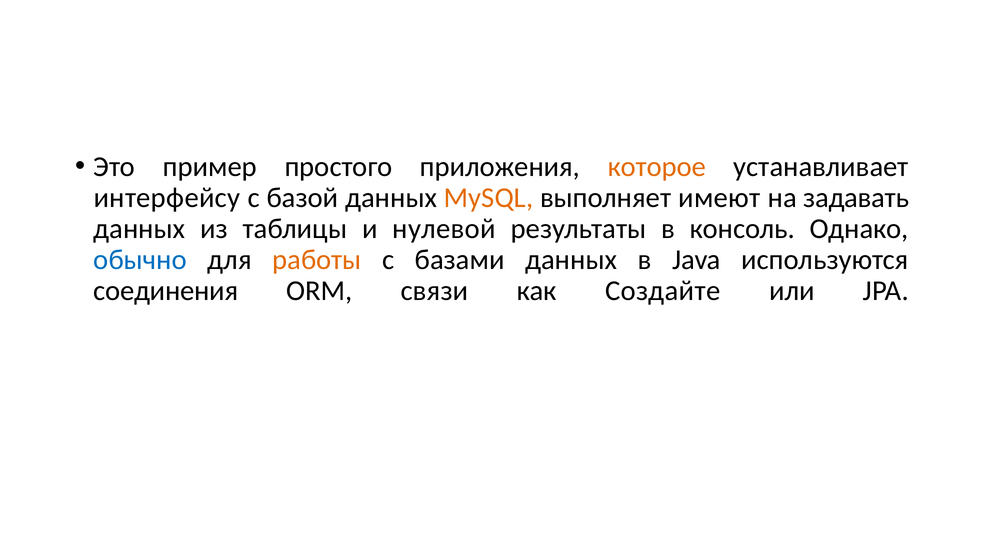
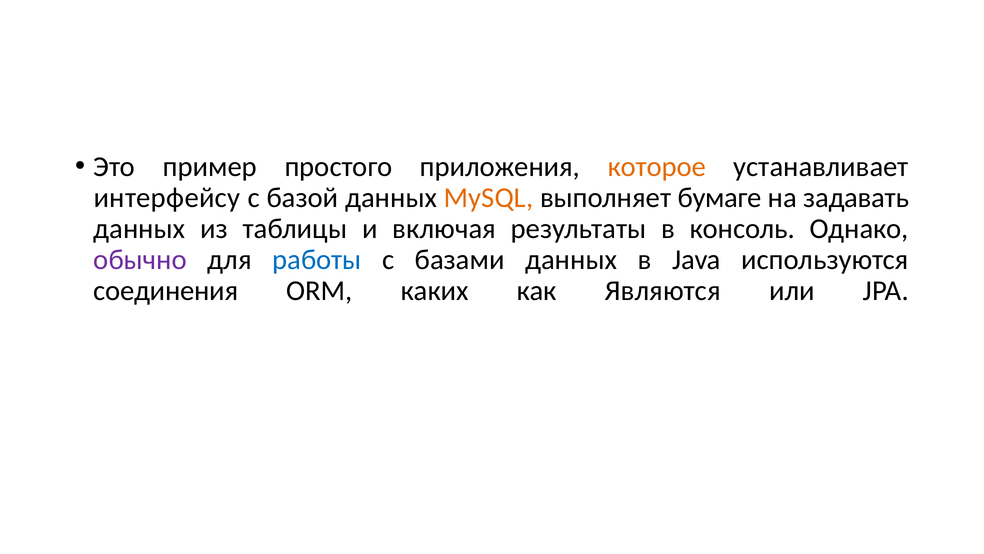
имеют: имеют -> бумаге (720, 197)
нулевой: нулевой -> включая (444, 228)
обычно colour: blue -> purple (140, 259)
работы colour: orange -> blue (317, 259)
связи: связи -> каких (435, 290)
Создайте: Создайте -> Являются (663, 290)
